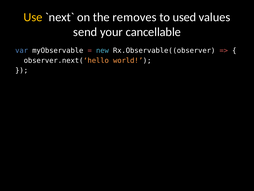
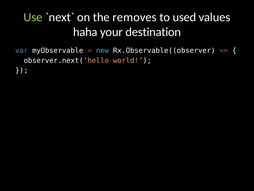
Use colour: yellow -> light green (33, 17)
send: send -> haha (85, 32)
cancellable: cancellable -> destination (153, 32)
